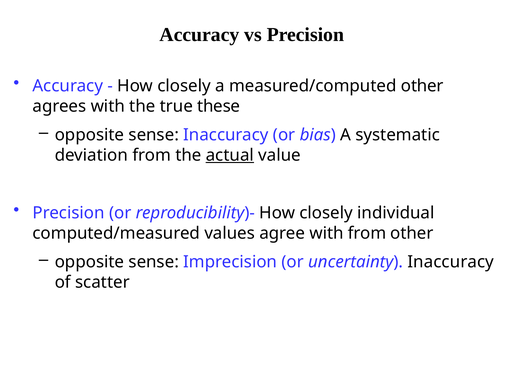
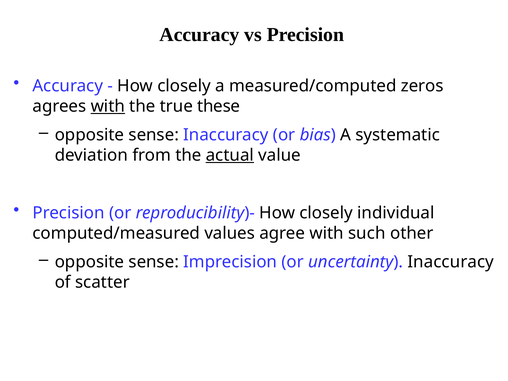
measured/computed other: other -> zeros (422, 86)
with underline: none -> present (108, 106)
with from: from -> such (367, 233)
